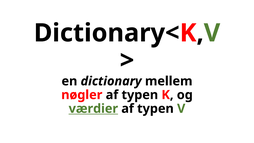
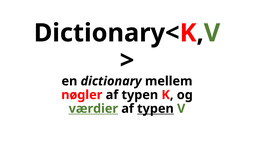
typen underline: none -> present (155, 109)
